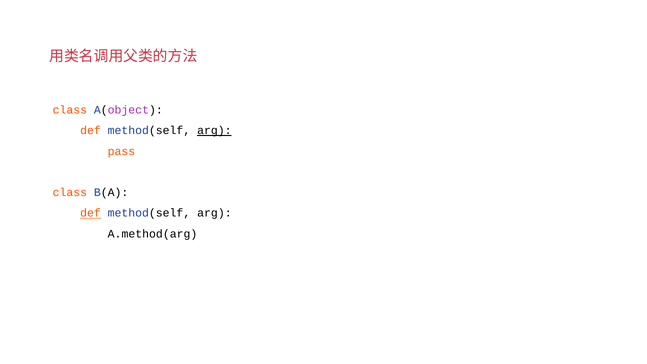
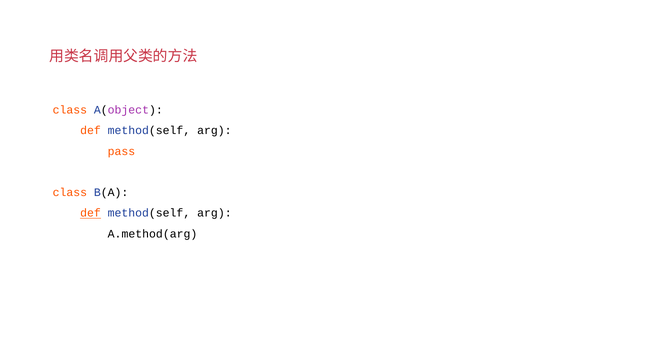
arg underline: present -> none (214, 131)
